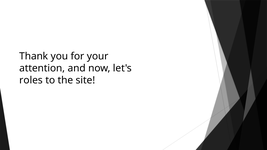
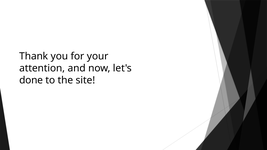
roles: roles -> done (31, 80)
